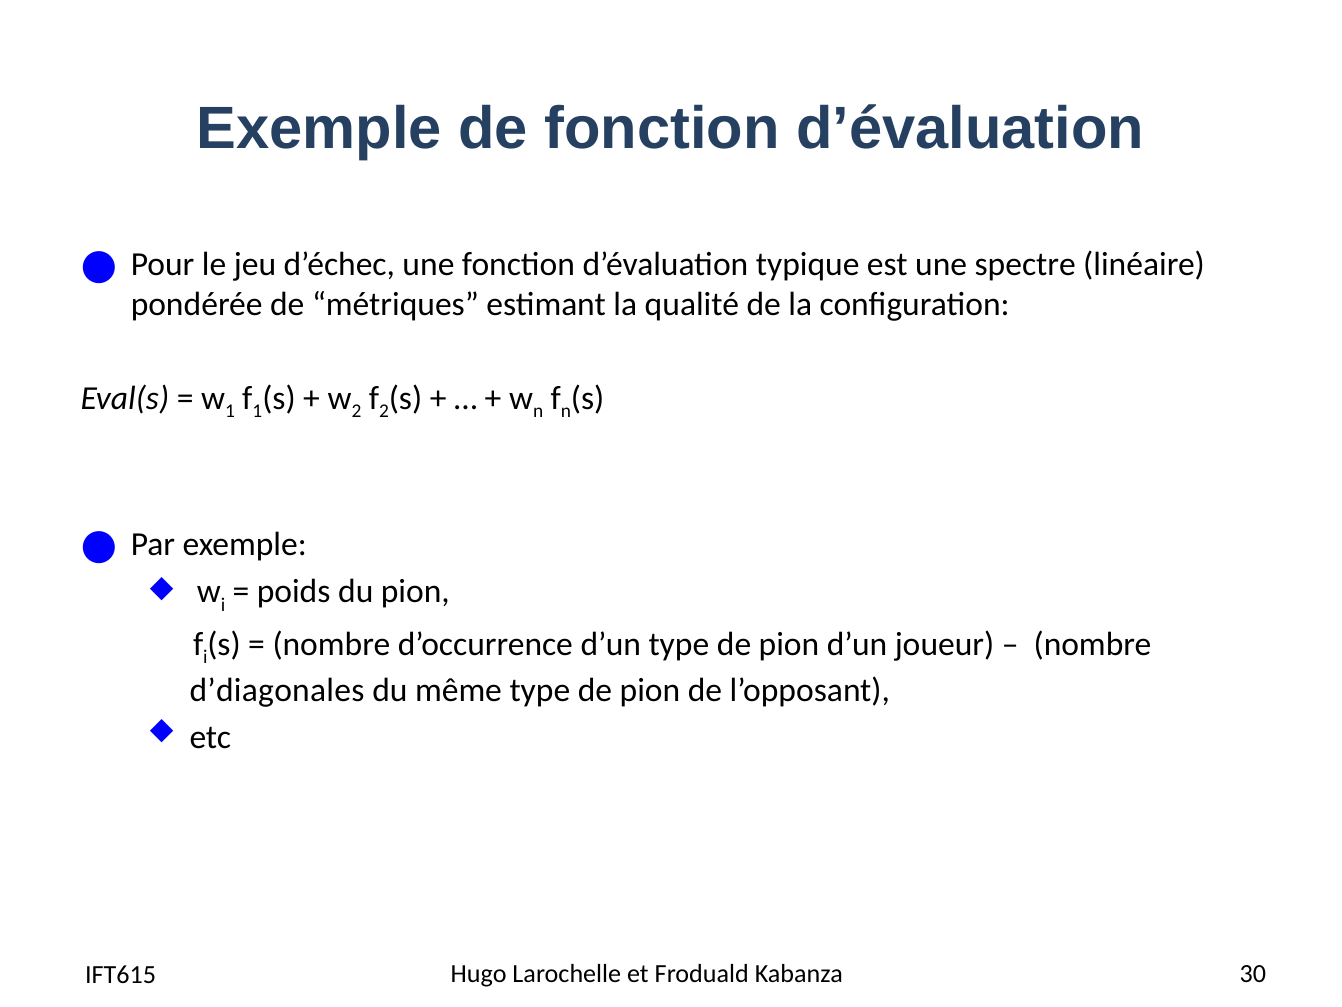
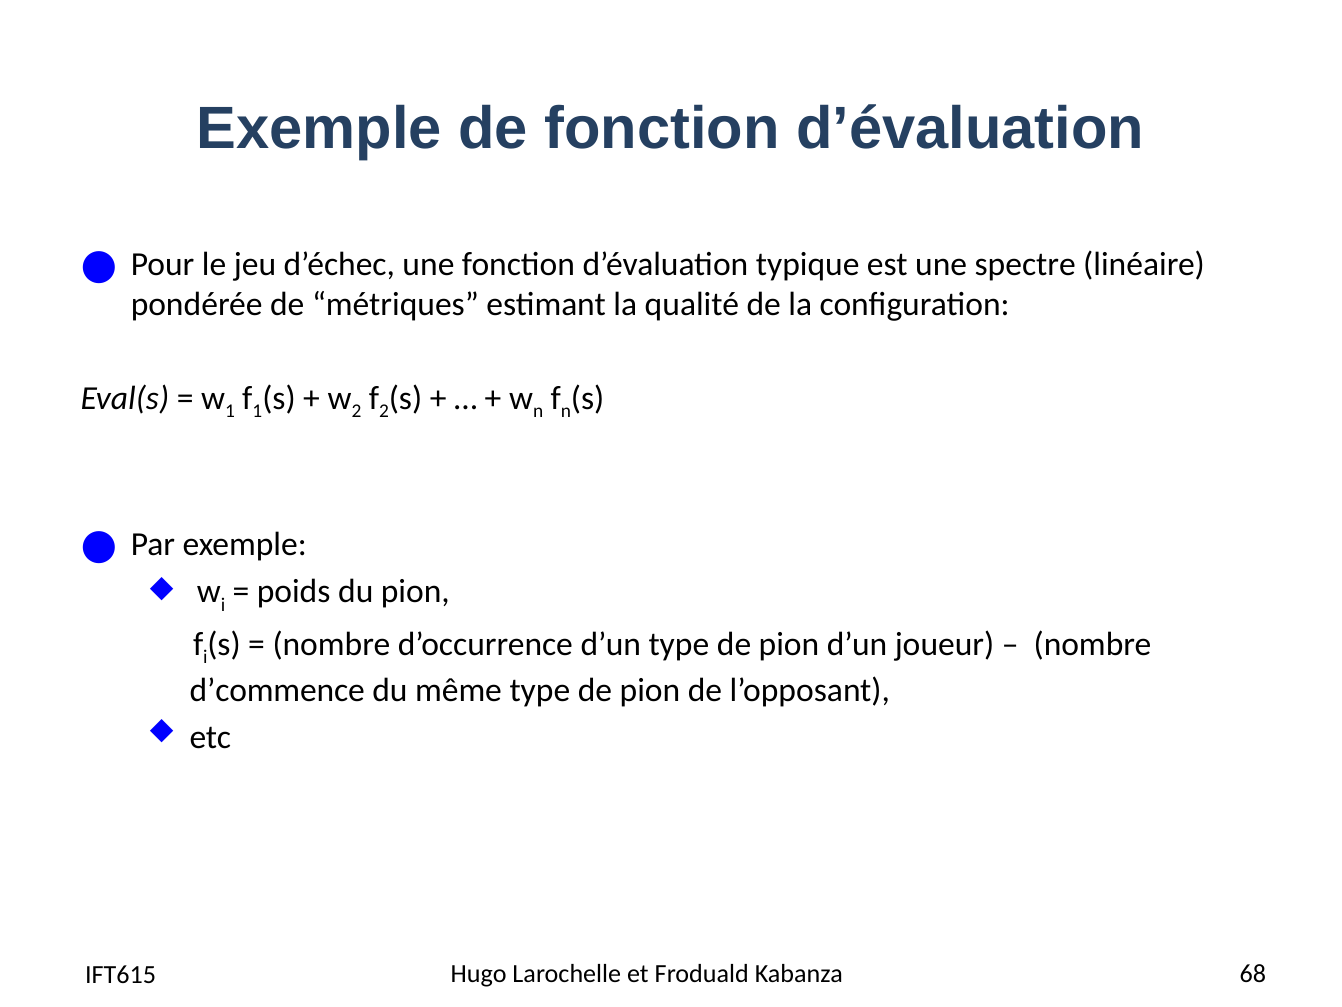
d’diagonales: d’diagonales -> d’commence (277, 690)
30: 30 -> 68 (1253, 973)
